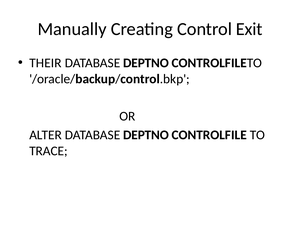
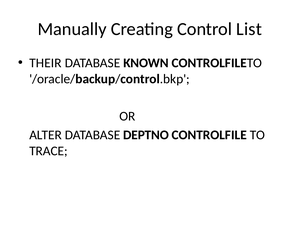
Exit: Exit -> List (249, 29)
DEPTNO: DEPTNO -> KNOWN (146, 63)
